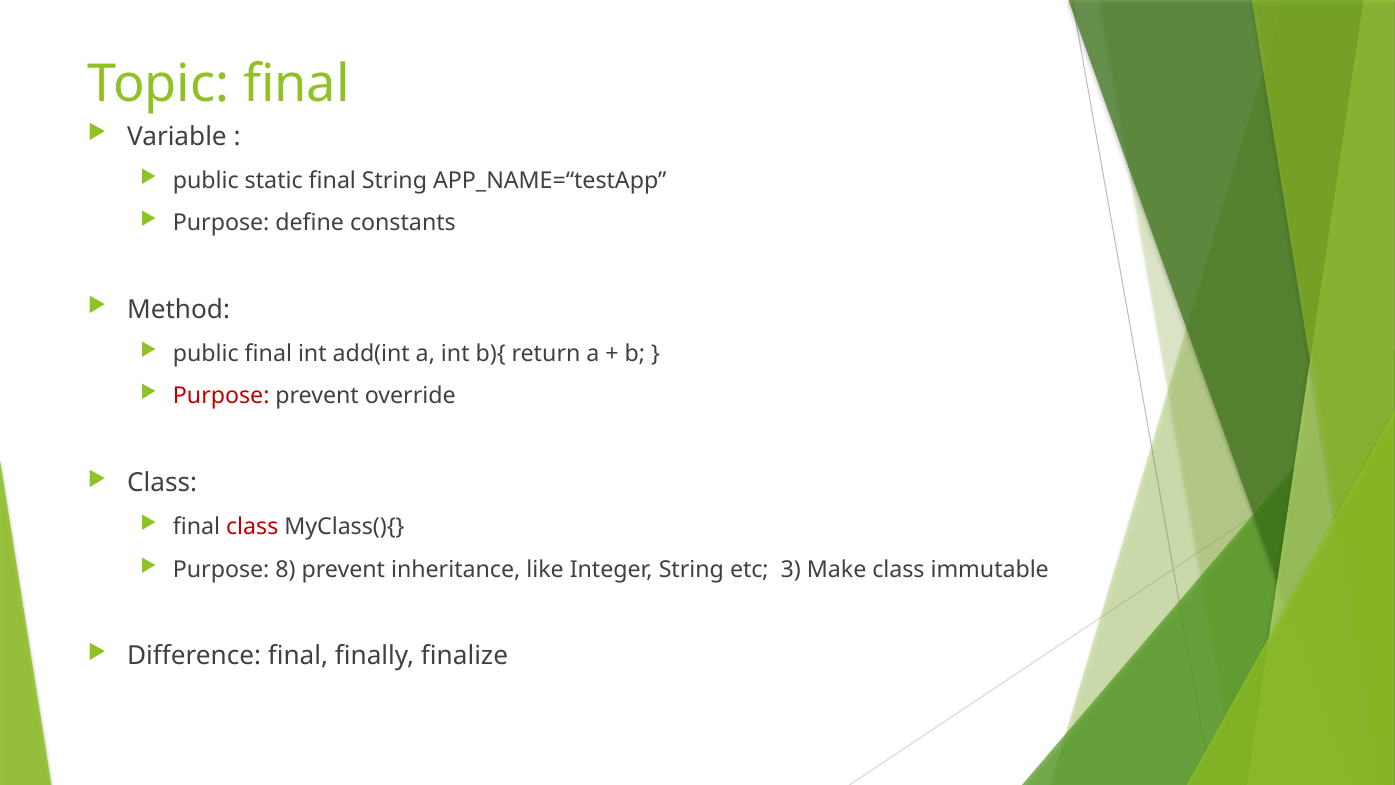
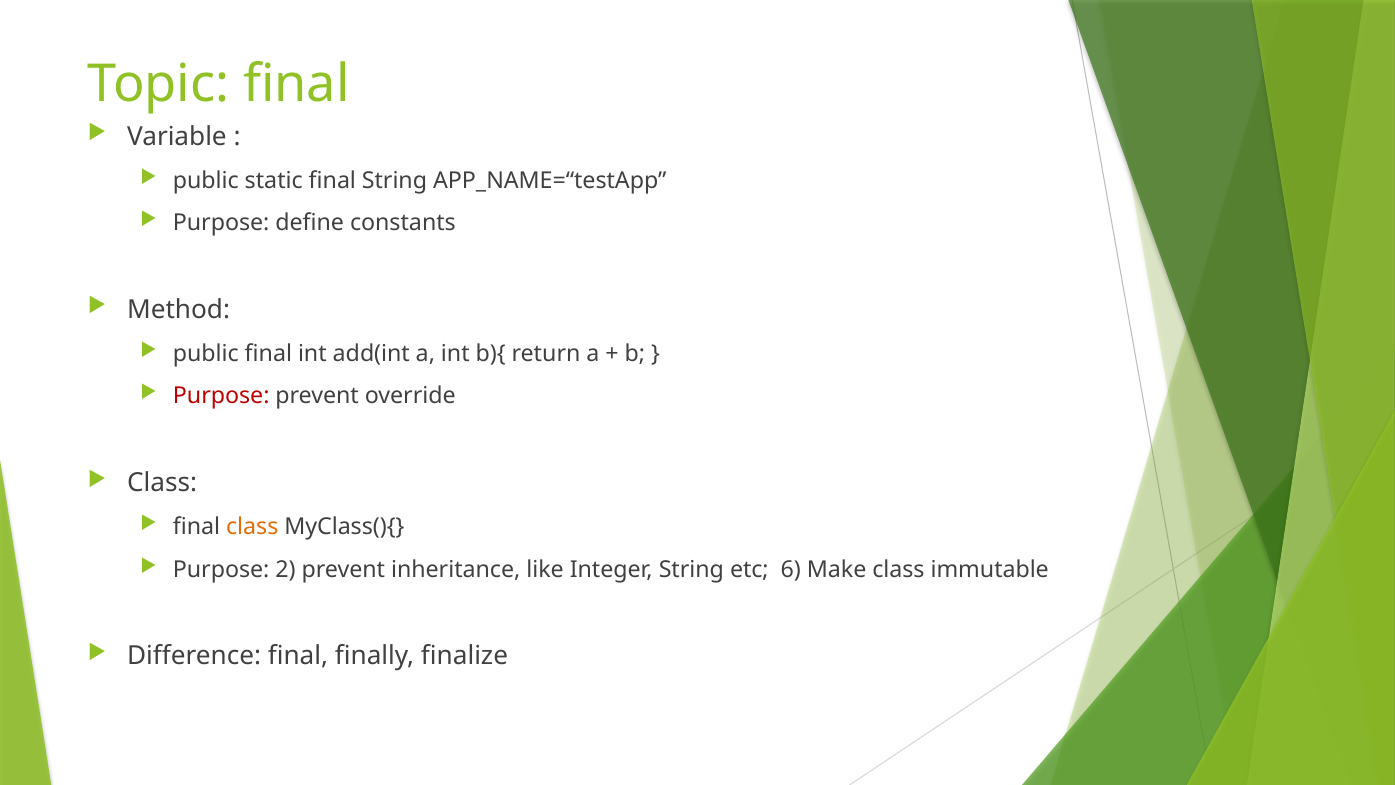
class colour: red -> orange (252, 527)
8: 8 -> 2 (285, 569)
3: 3 -> 6 (791, 569)
